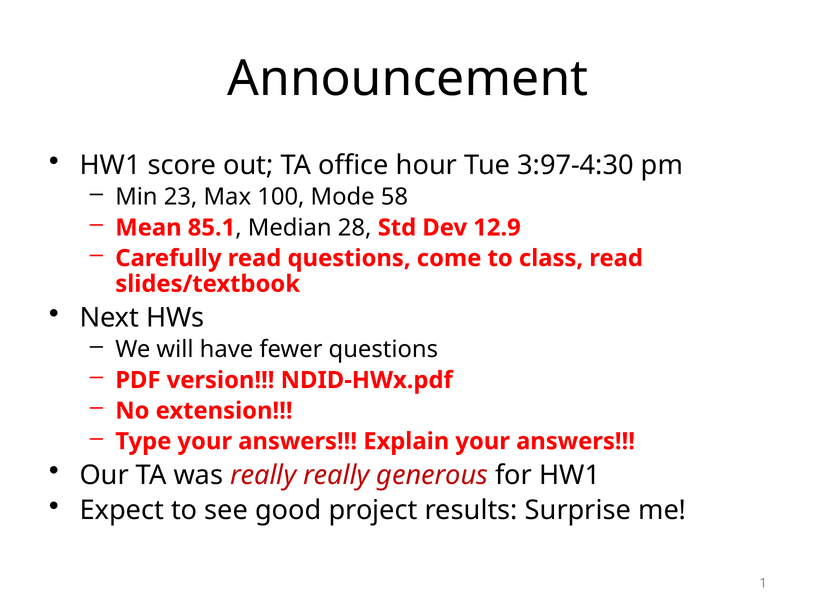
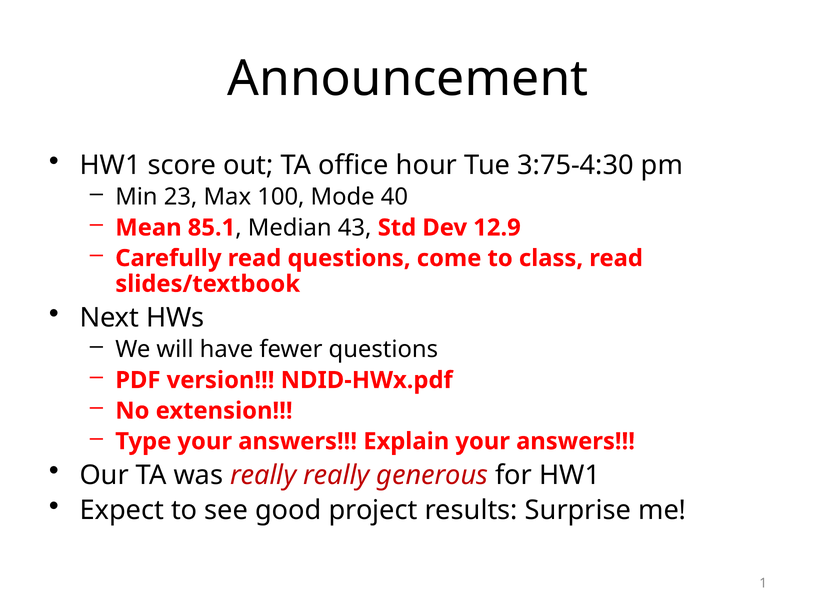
3:97-4:30: 3:97-4:30 -> 3:75-4:30 (575, 165)
58: 58 -> 40 (394, 197)
28: 28 -> 43 (355, 228)
